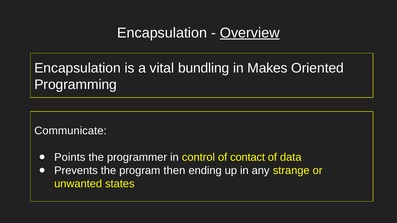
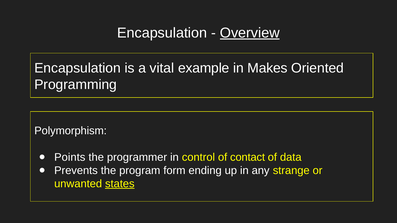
bundling: bundling -> example (204, 68)
Communicate: Communicate -> Polymorphism (71, 131)
then: then -> form (174, 171)
states underline: none -> present (120, 184)
